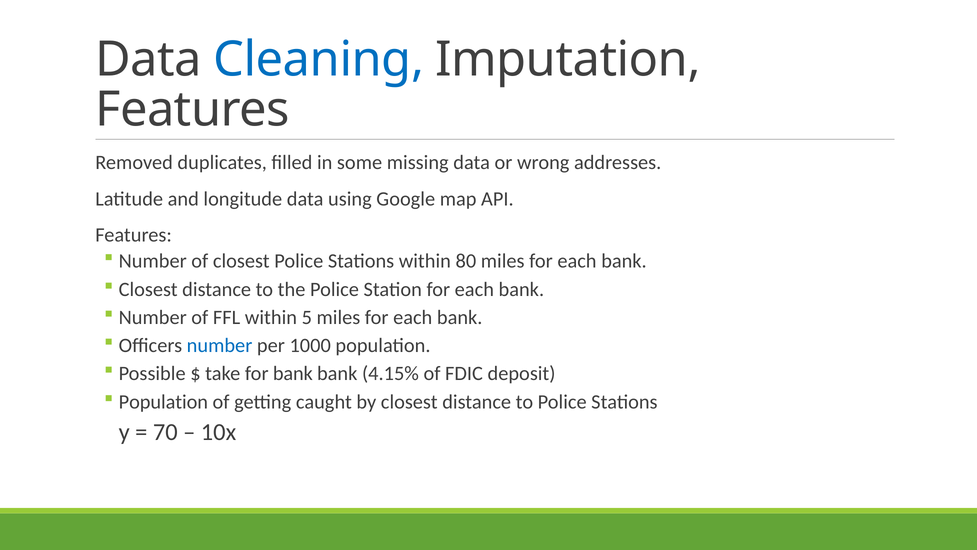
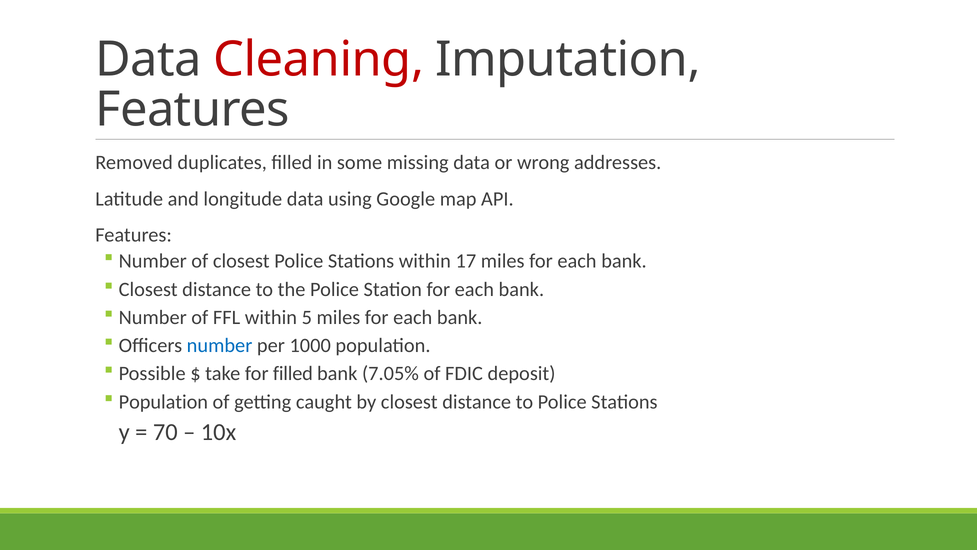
Cleaning colour: blue -> red (319, 60)
80: 80 -> 17 (466, 261)
for bank: bank -> filled (293, 373)
4.15%: 4.15% -> 7.05% (390, 373)
